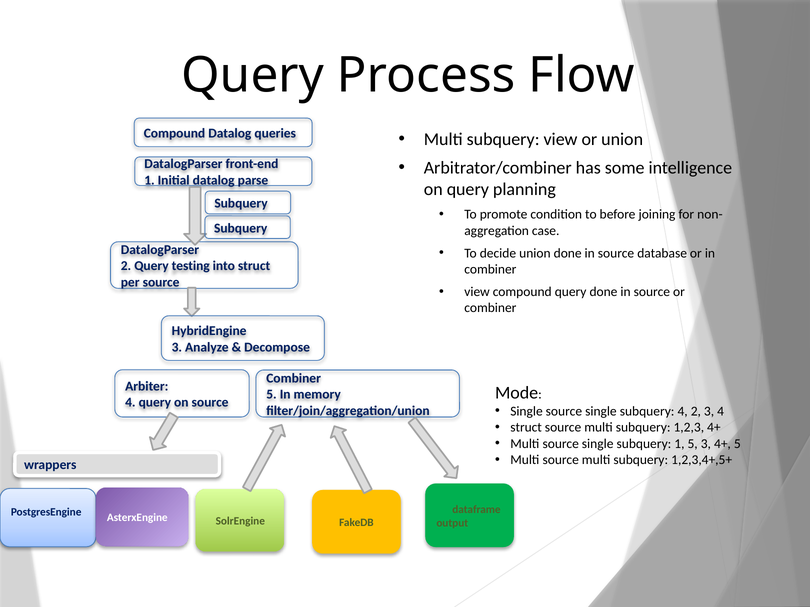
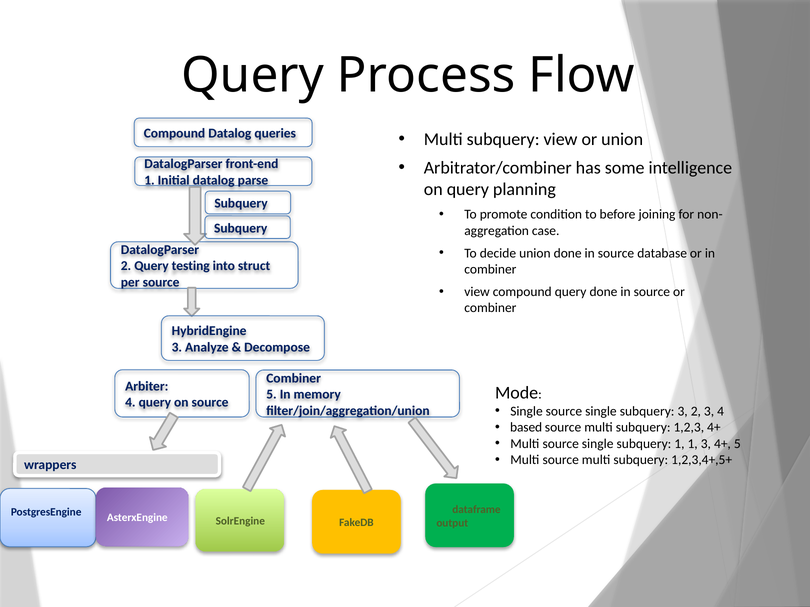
subquery 4: 4 -> 3 (683, 412)
struct: struct -> based (526, 428)
1 5: 5 -> 1 (693, 444)
